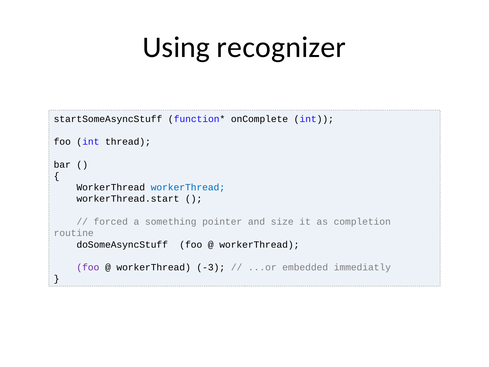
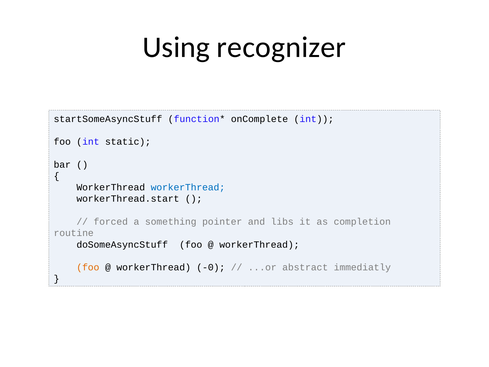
thread: thread -> static (128, 142)
size: size -> libs (282, 222)
foo colour: purple -> orange (88, 267)
-3: -3 -> -0 (211, 267)
embedded: embedded -> abstract (305, 267)
